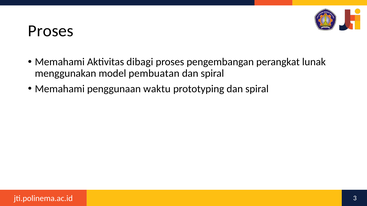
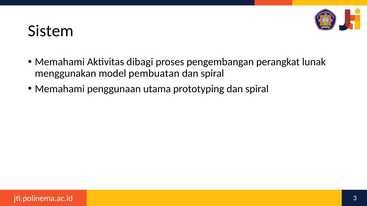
Proses: Proses -> Sistem (51, 31)
waktu: waktu -> utama (157, 89)
